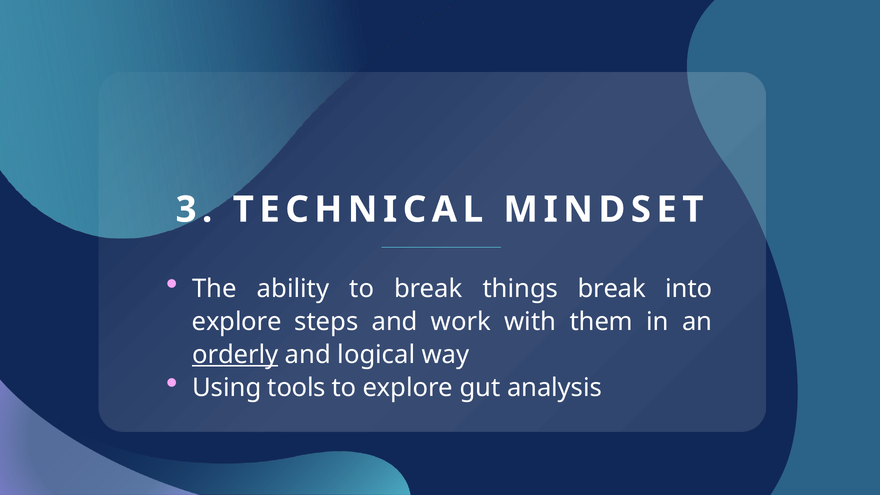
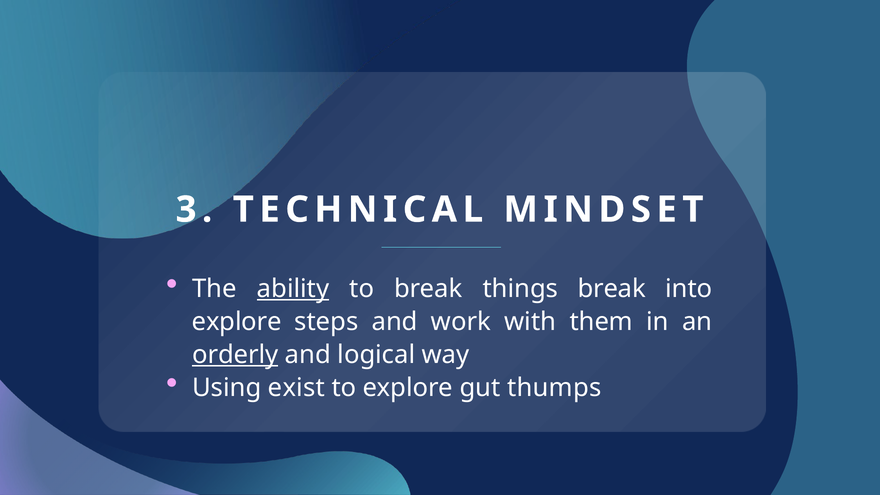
ability underline: none -> present (293, 289)
tools: tools -> exist (296, 388)
analysis: analysis -> thumps (554, 388)
